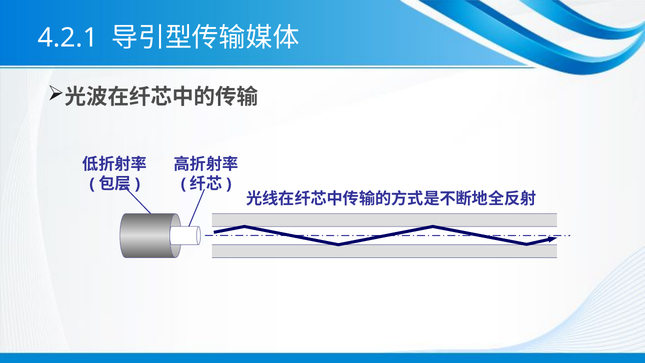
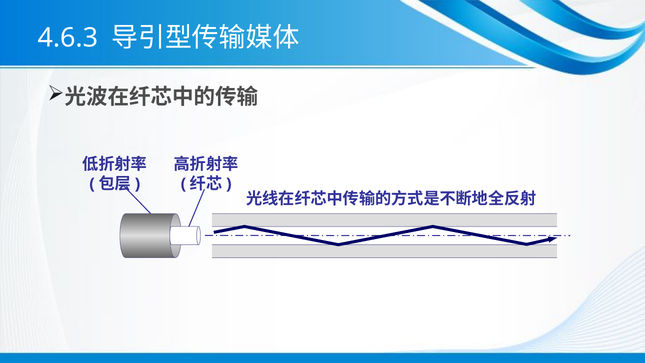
4.2.1: 4.2.1 -> 4.6.3 (68, 38)
